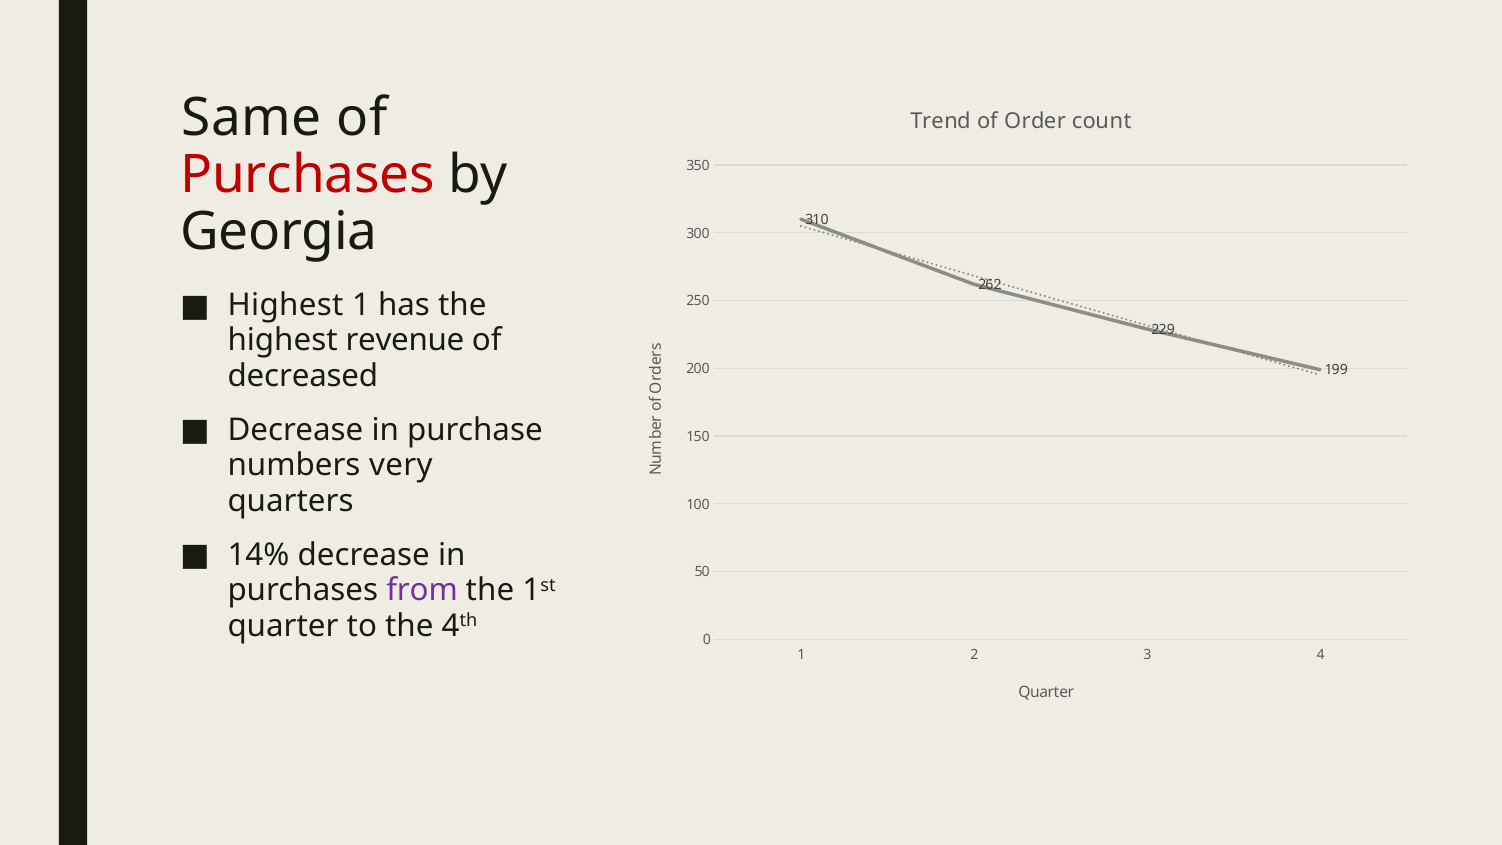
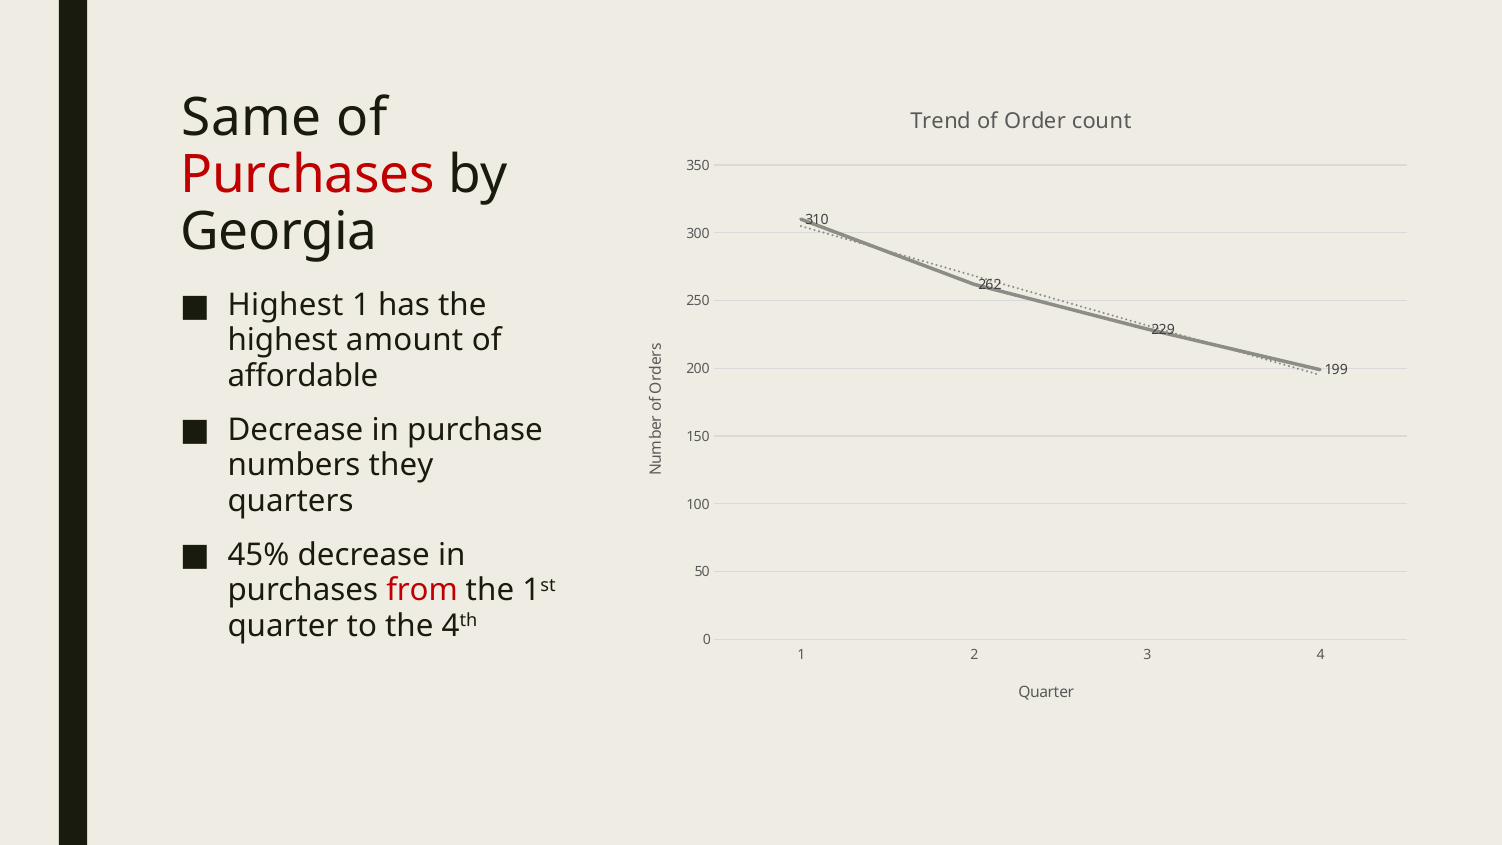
revenue: revenue -> amount (405, 341)
decreased: decreased -> affordable (303, 376)
very: very -> they (401, 465)
14%: 14% -> 45% (259, 555)
from colour: purple -> red (422, 590)
